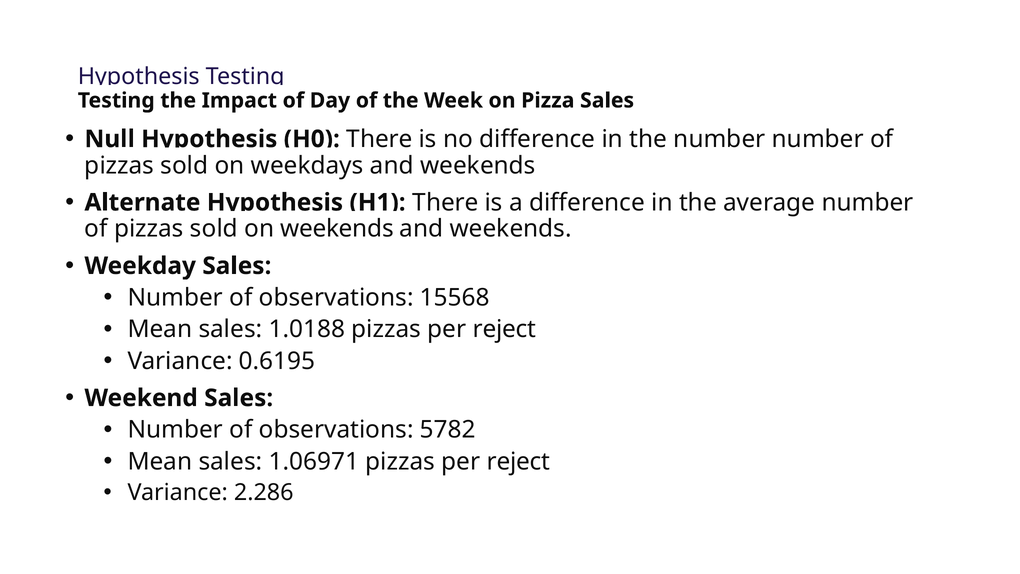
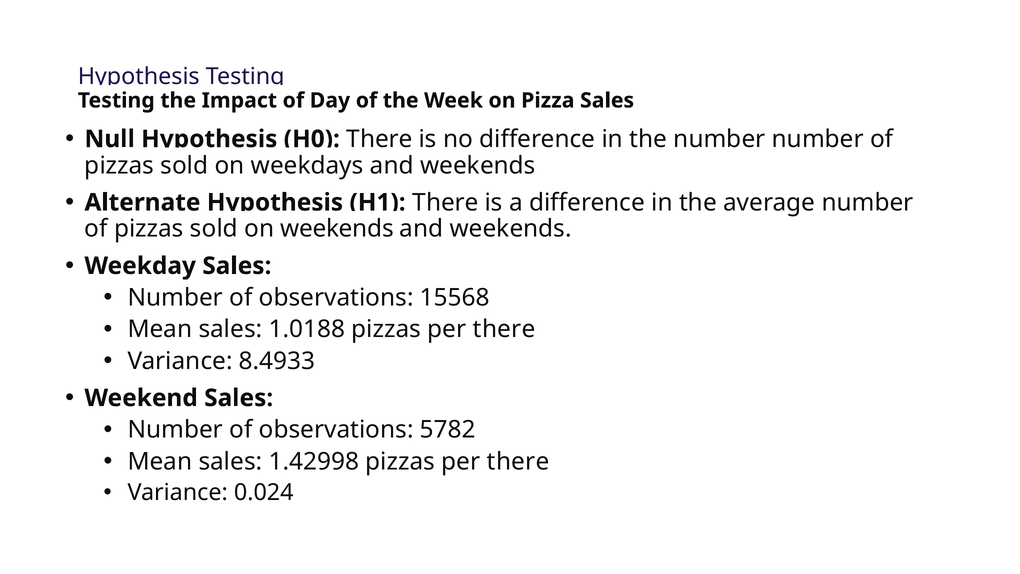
reject: reject -> there (504, 329)
0.6195: 0.6195 -> 8.4933 (277, 361)
1.06971: 1.06971 -> 1.42998 (314, 461)
reject: reject -> there (518, 461)
2.286: 2.286 -> 0.024 (264, 492)
